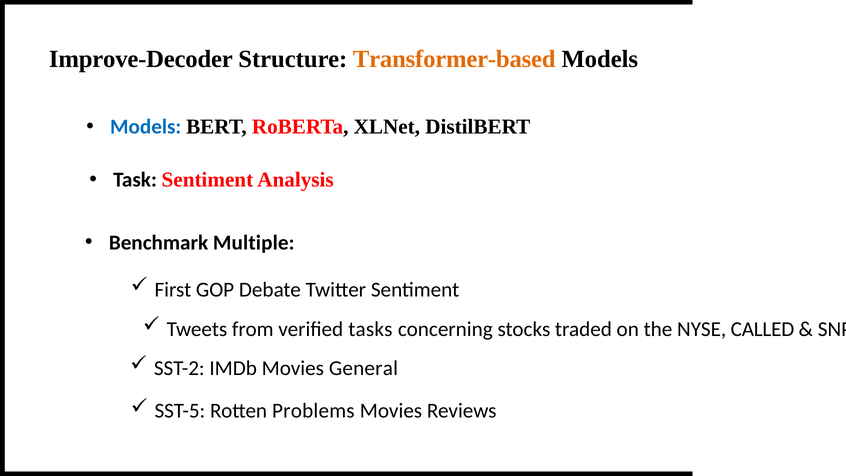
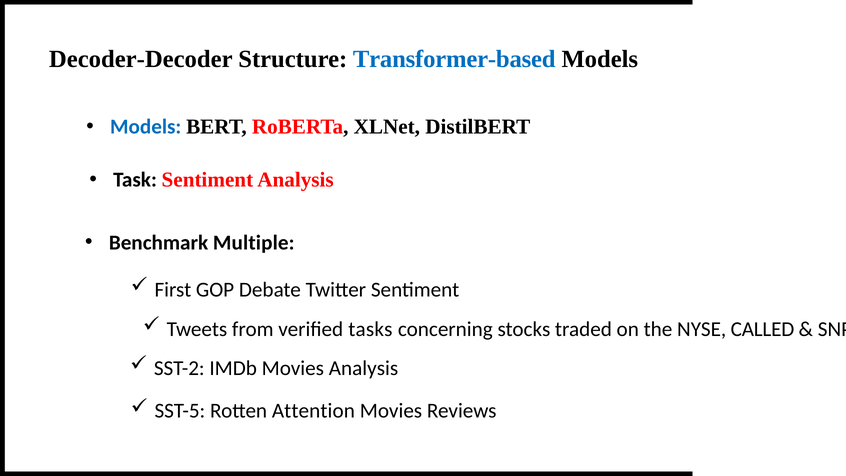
Improve-Decoder: Improve-Decoder -> Decoder-Decoder (141, 59)
Transformer-based colour: orange -> blue (454, 59)
Movies General: General -> Analysis (364, 368)
Problems: Problems -> Attention (313, 411)
